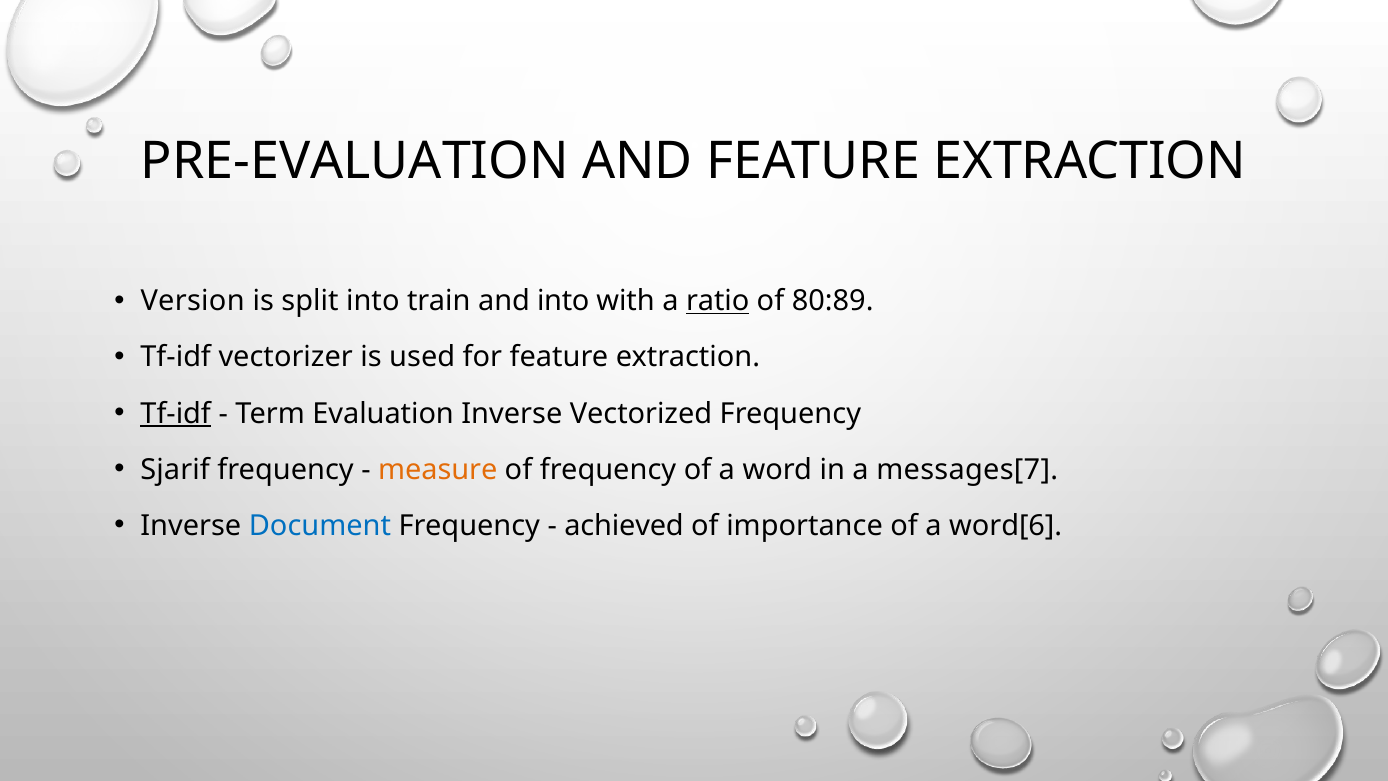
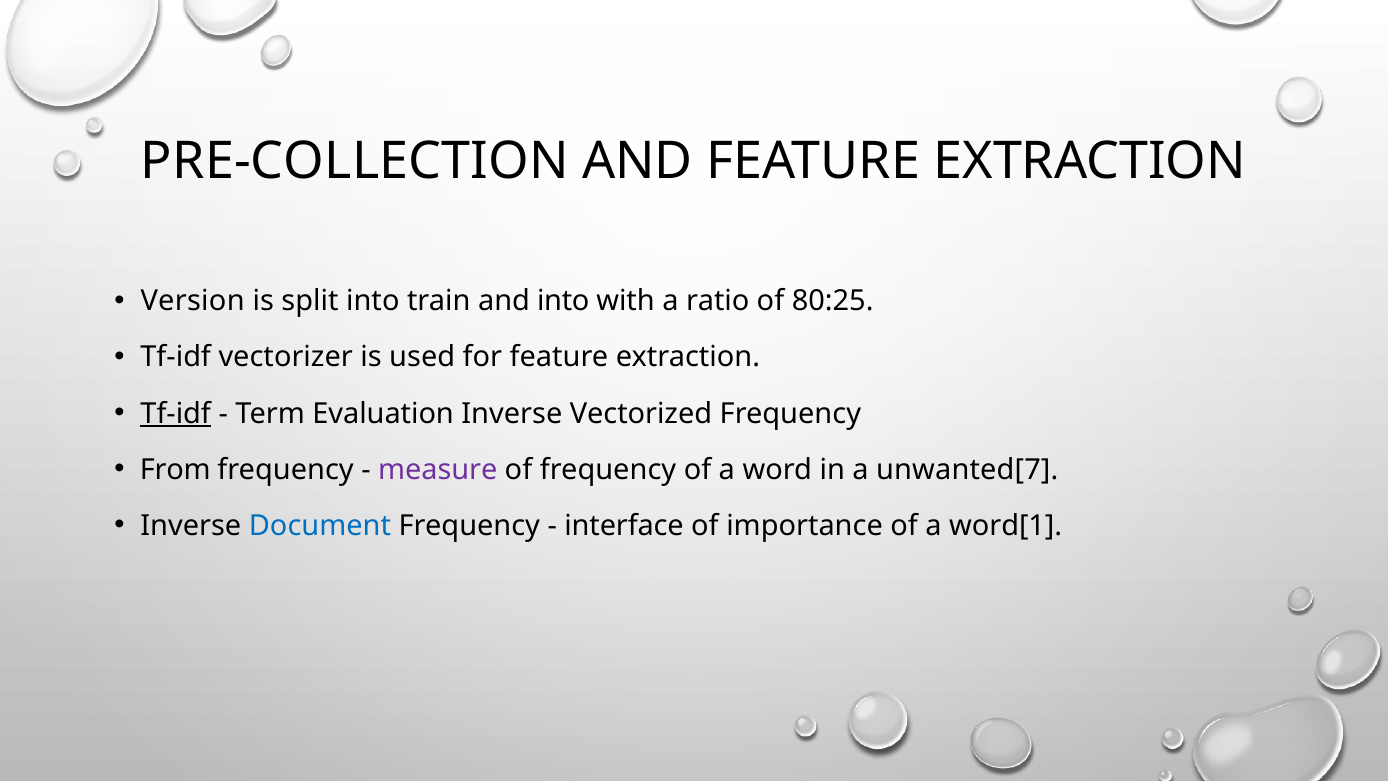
PRE-EVALUATION: PRE-EVALUATION -> PRE-COLLECTION (355, 161)
ratio underline: present -> none (718, 301)
80:89: 80:89 -> 80:25 (833, 301)
Sjarif: Sjarif -> From (175, 469)
measure colour: orange -> purple (438, 469)
messages[7: messages[7 -> unwanted[7 (967, 469)
achieved: achieved -> interface (624, 526)
word[6: word[6 -> word[1 (1006, 526)
